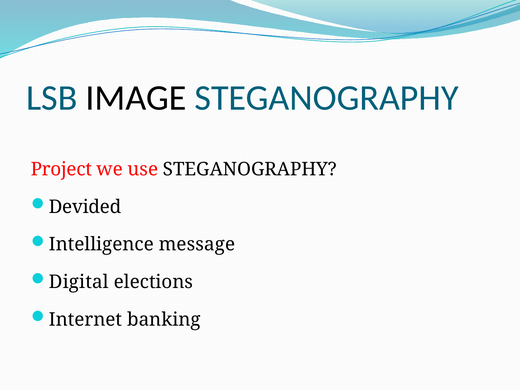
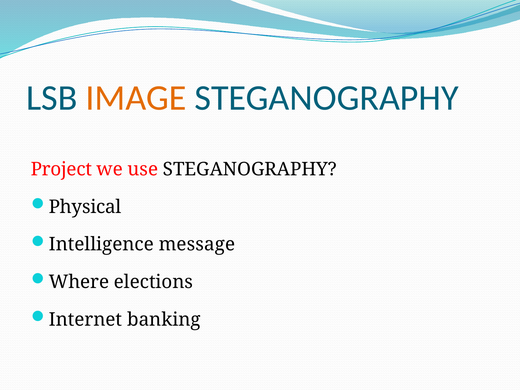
IMAGE colour: black -> orange (136, 98)
Devided: Devided -> Physical (85, 207)
Digital: Digital -> Where (79, 282)
